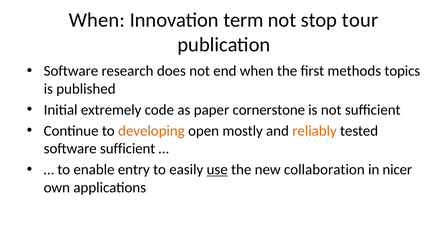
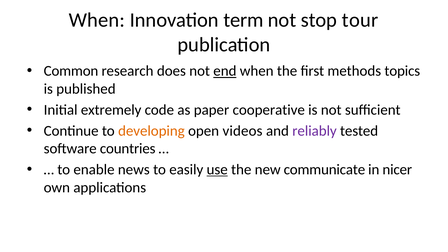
Software: Software -> Common (71, 71)
end underline: none -> present (225, 71)
cornerstone: cornerstone -> cooperative (269, 110)
mostly: mostly -> videos (243, 131)
reliably colour: orange -> purple (315, 131)
software sufficient: sufficient -> countries (128, 149)
entry: entry -> news (134, 170)
collaboration: collaboration -> communicate (324, 170)
